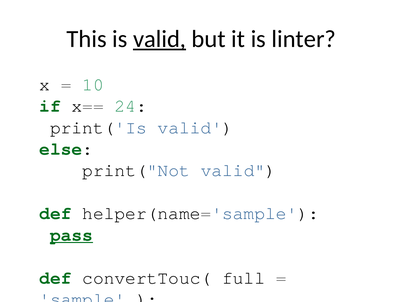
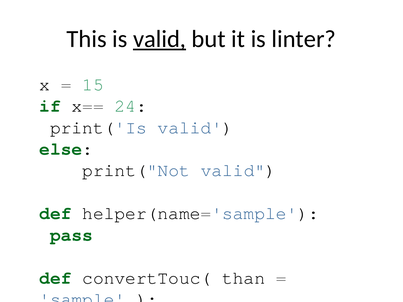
10: 10 -> 15 (93, 85)
pass underline: present -> none (72, 235)
full: full -> than (244, 278)
